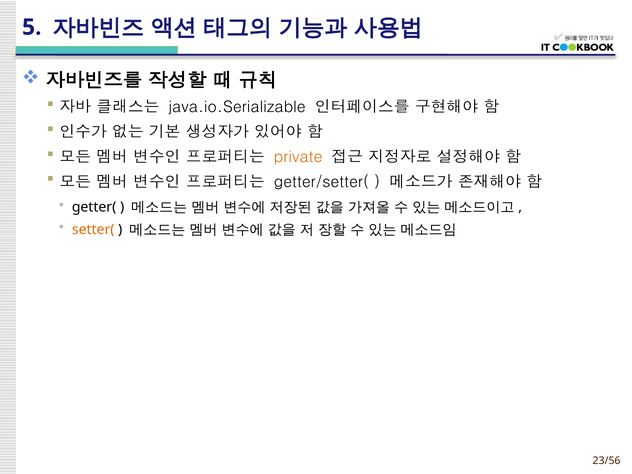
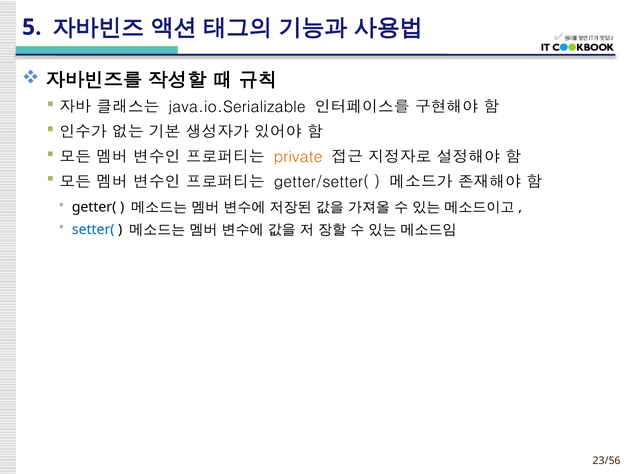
setter( colour: orange -> blue (93, 229)
